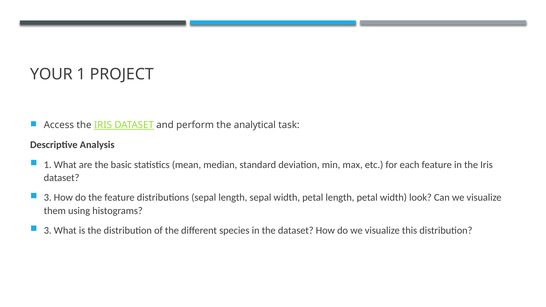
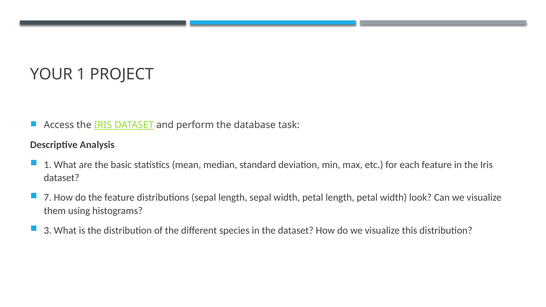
analytical: analytical -> database (255, 125)
3: 3 -> 7 (48, 198)
